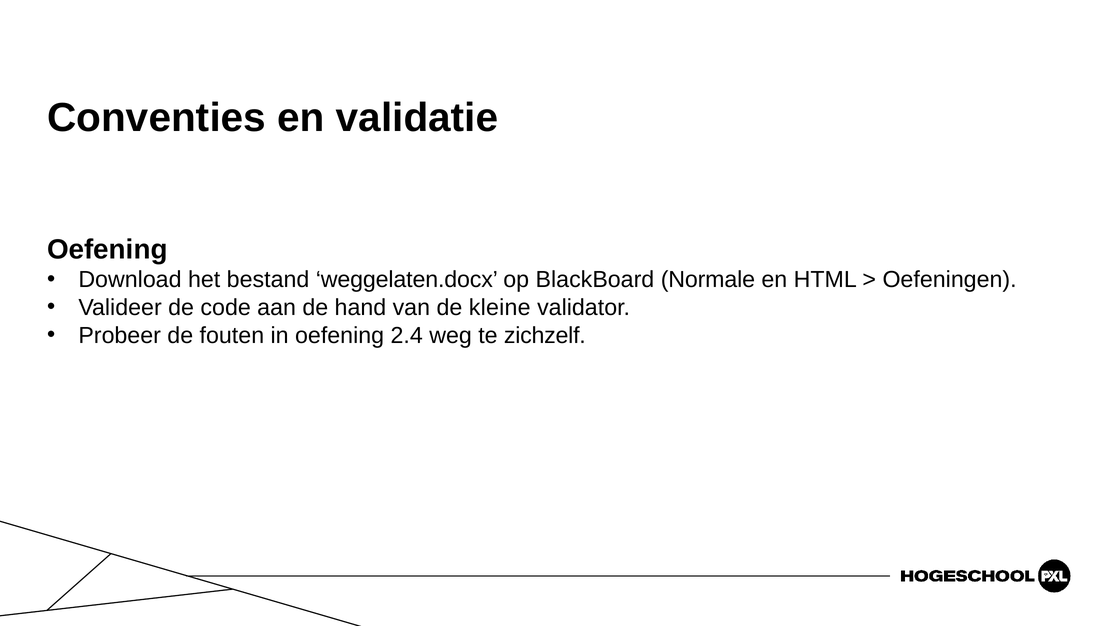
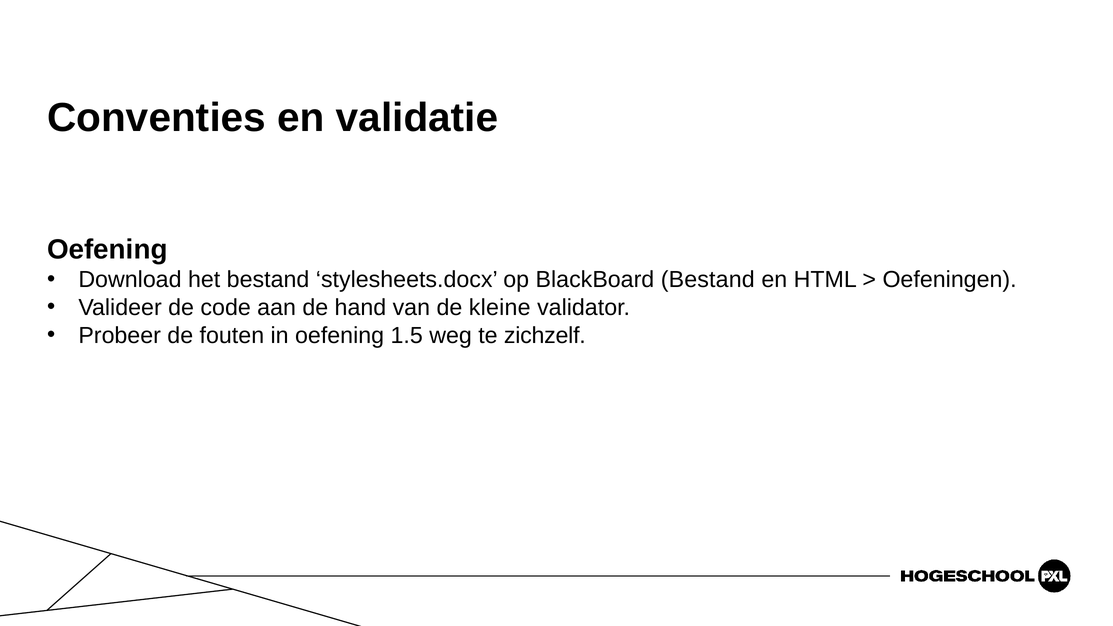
weggelaten.docx: weggelaten.docx -> stylesheets.docx (407, 280)
BlackBoard Normale: Normale -> Bestand (708, 280)
2.4: 2.4 -> 1.5 (407, 335)
